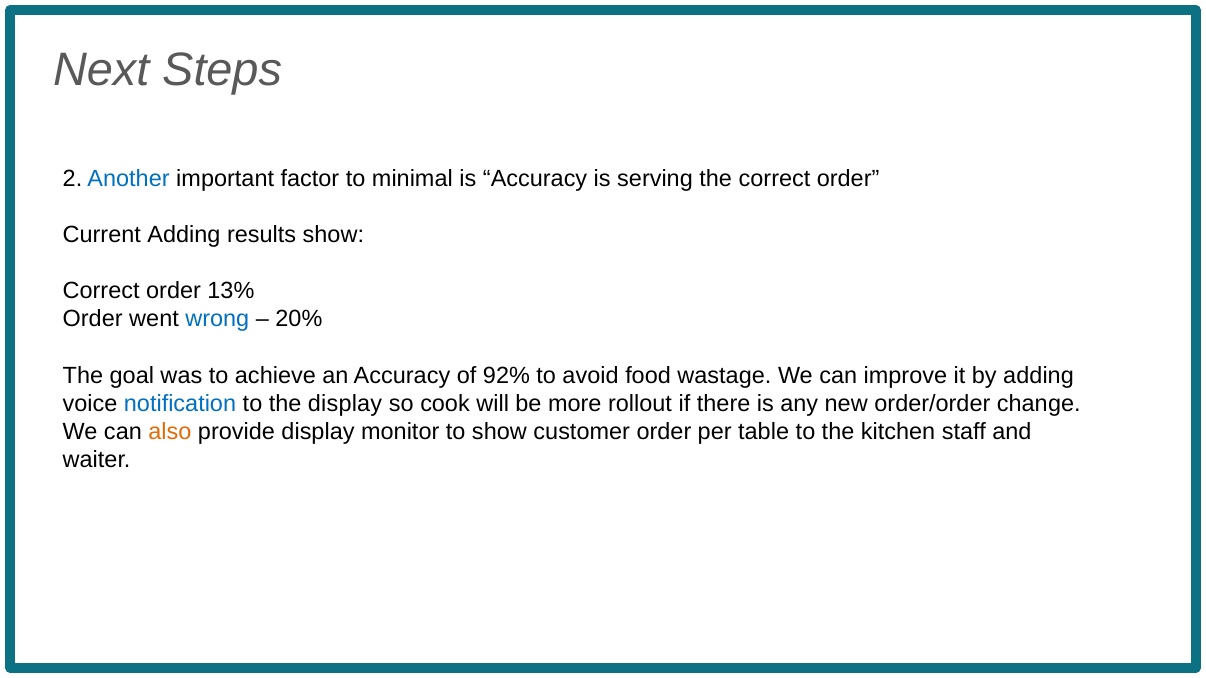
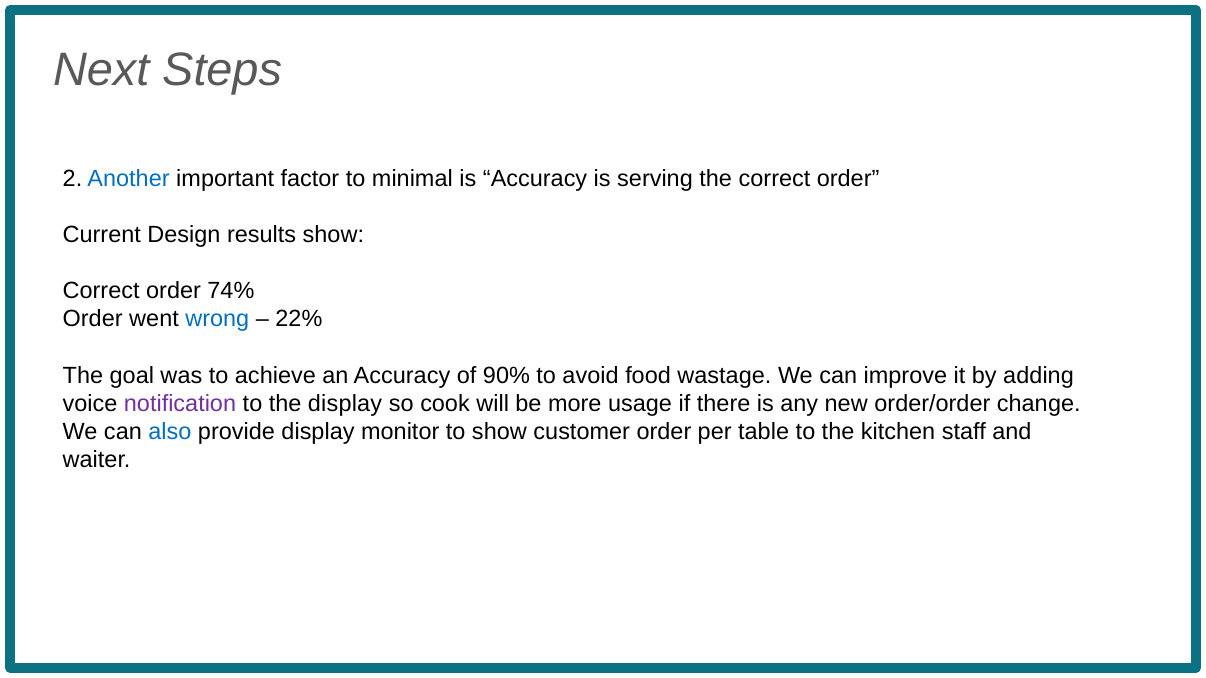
Current Adding: Adding -> Design (184, 235)
13%: 13% -> 74% (231, 291)
20%: 20% -> 22% (299, 319)
92%: 92% -> 90% (506, 376)
notification colour: blue -> purple (180, 404)
rollout: rollout -> usage (640, 404)
also colour: orange -> blue (170, 432)
